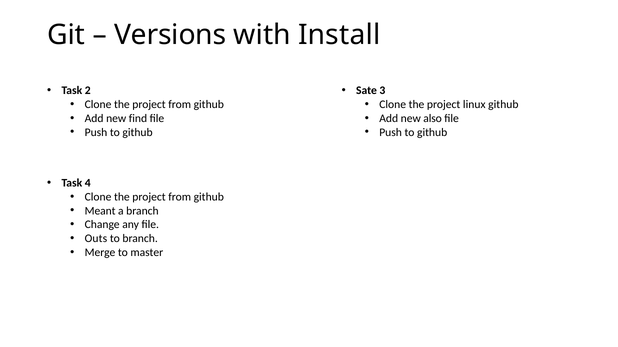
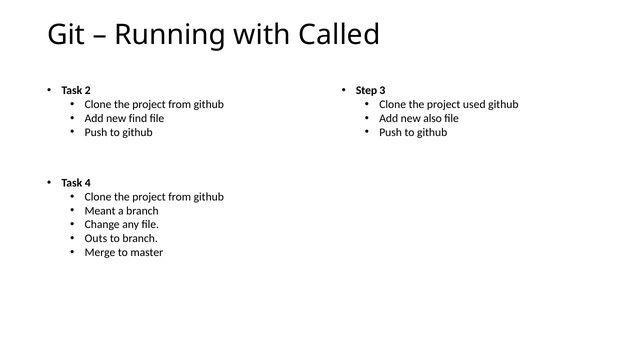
Versions: Versions -> Running (170, 35)
Install: Install -> Called (339, 35)
Sate: Sate -> Step (367, 91)
linux: linux -> used (474, 105)
